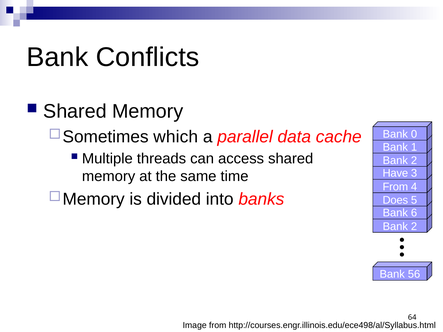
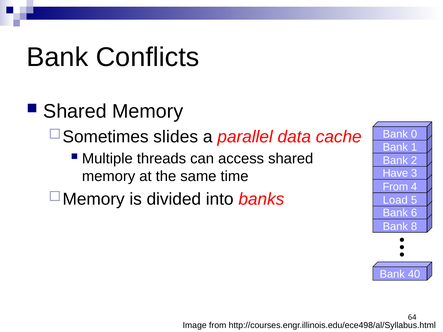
which: which -> slides (176, 137)
Does: Does -> Load (395, 200)
2: 2 -> 8 (414, 227)
56: 56 -> 40 (414, 275)
